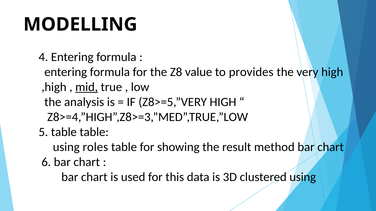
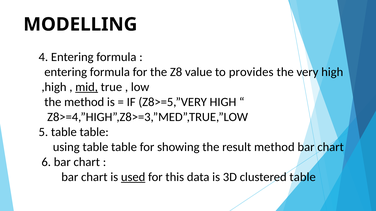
the analysis: analysis -> method (84, 102)
using roles: roles -> table (95, 147)
used underline: none -> present (133, 177)
clustered using: using -> table (303, 177)
